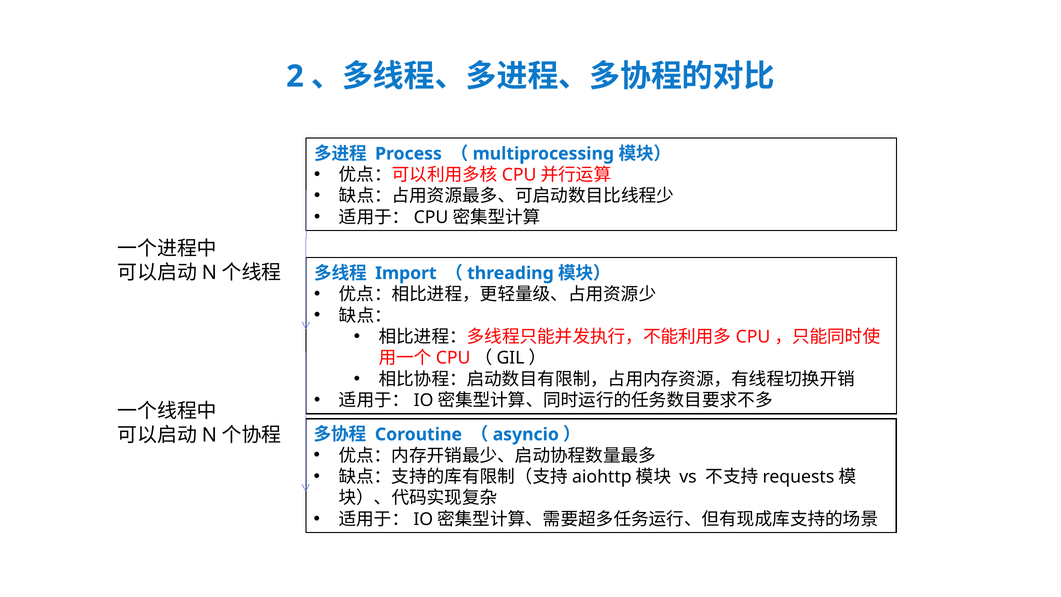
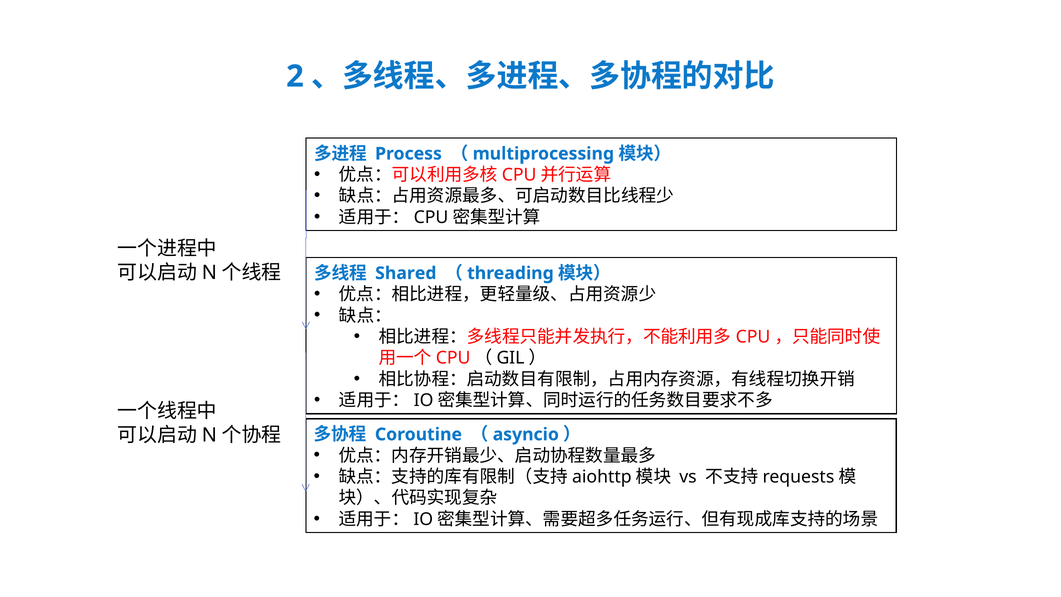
Import: Import -> Shared (406, 273)
